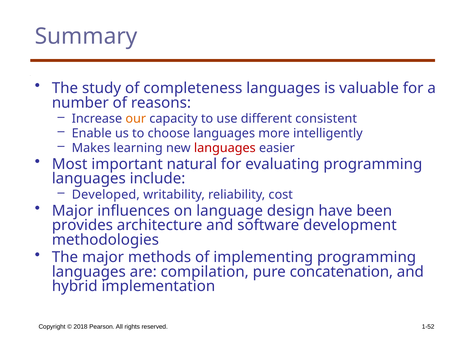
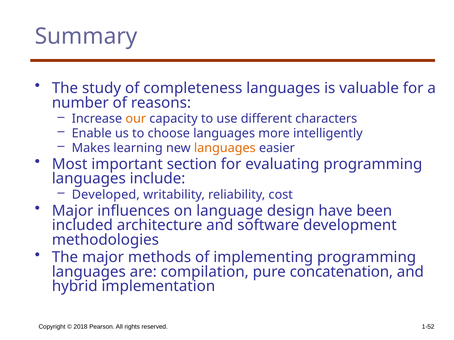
consistent: consistent -> characters (326, 119)
languages colour: red -> orange (225, 148)
natural: natural -> section (192, 164)
provides: provides -> included (82, 226)
